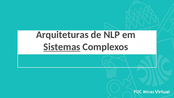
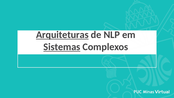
Arquiteturas underline: none -> present (62, 35)
